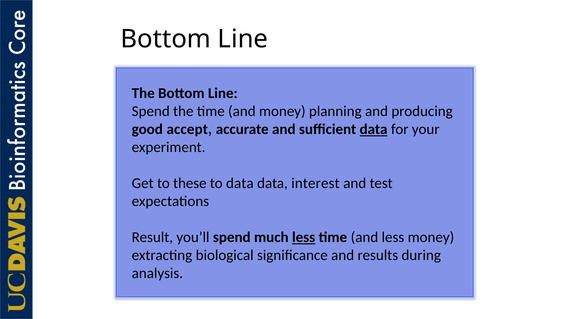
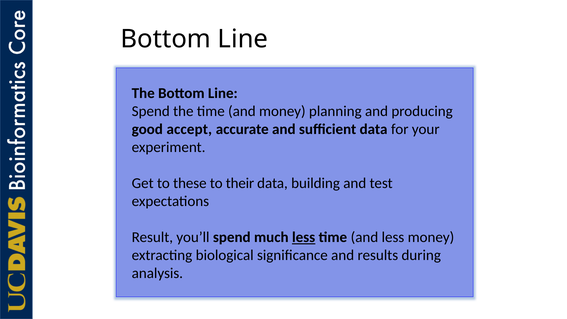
data underline: present -> none (374, 129)
to data: data -> their (240, 183)
interest: interest -> building (316, 183)
